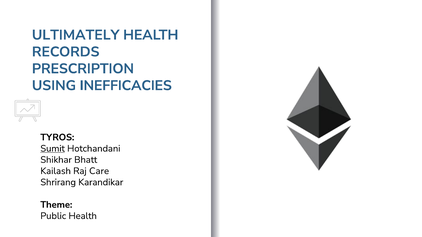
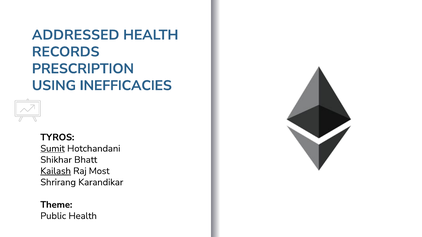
ULTIMATELY: ULTIMATELY -> ADDRESSED (76, 35)
Kailash underline: none -> present (56, 171)
Care: Care -> Most (99, 171)
